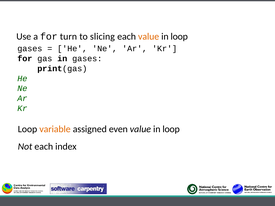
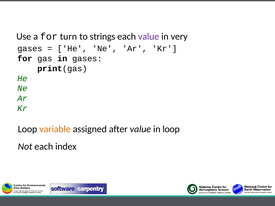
slicing: slicing -> strings (103, 37)
value colour: orange -> purple (149, 37)
loop: loop -> very (179, 37)
even: even -> after (118, 129)
